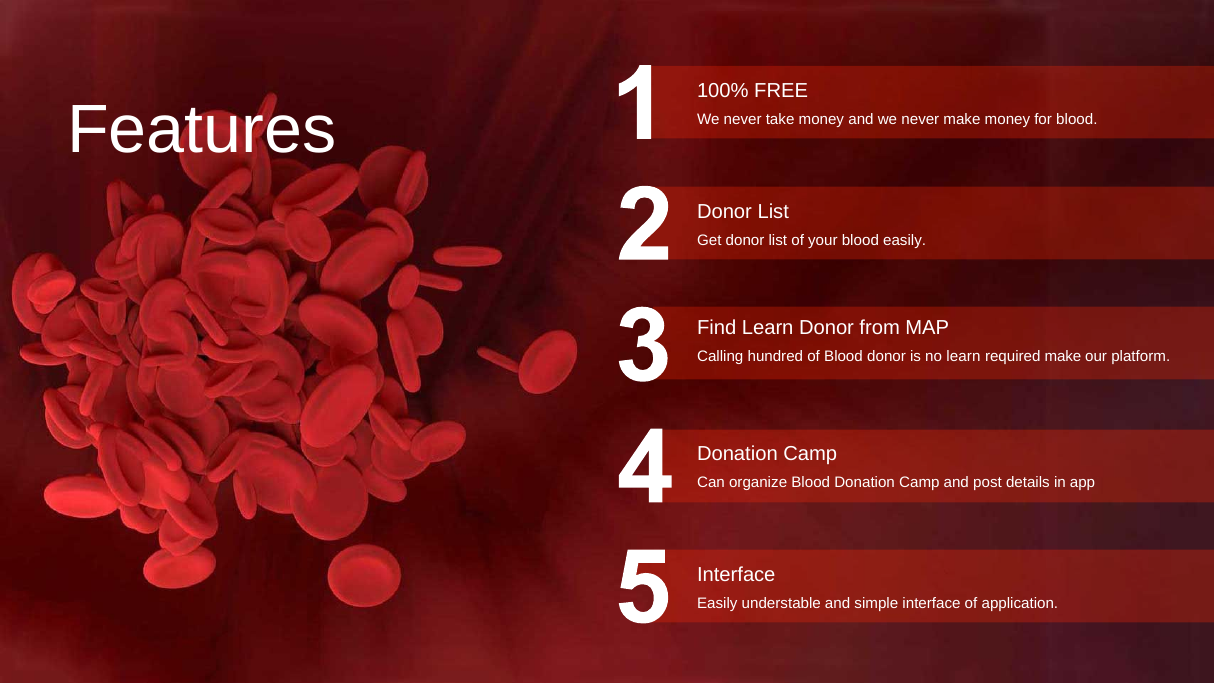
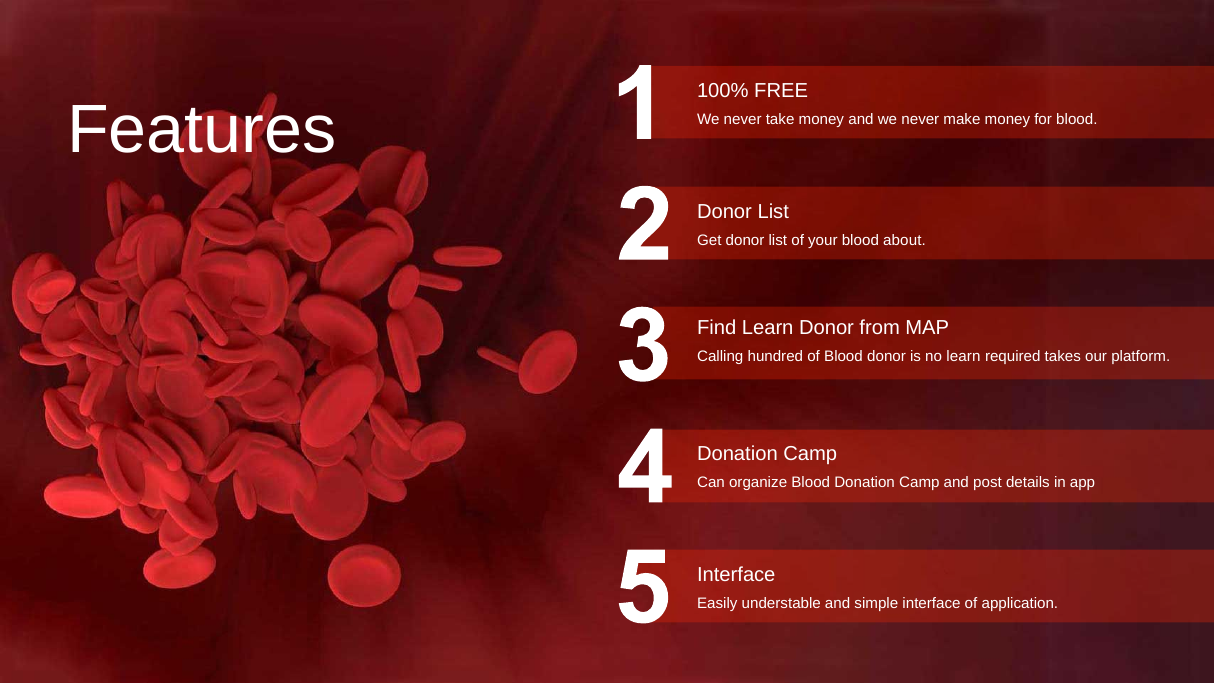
blood easily: easily -> about (905, 240)
required make: make -> takes (1063, 356)
